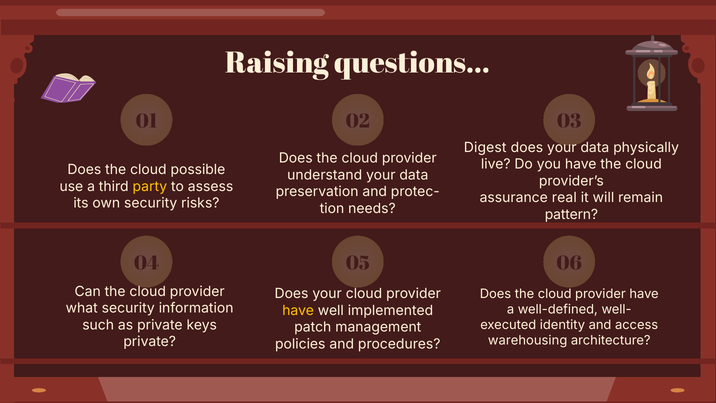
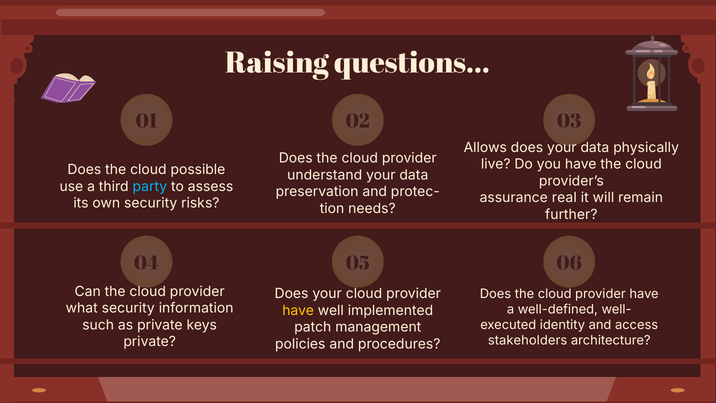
Digest: Digest -> Allows (485, 148)
party colour: yellow -> light blue (150, 186)
pattern: pattern -> further (571, 214)
warehousing: warehousing -> stakeholders (528, 340)
